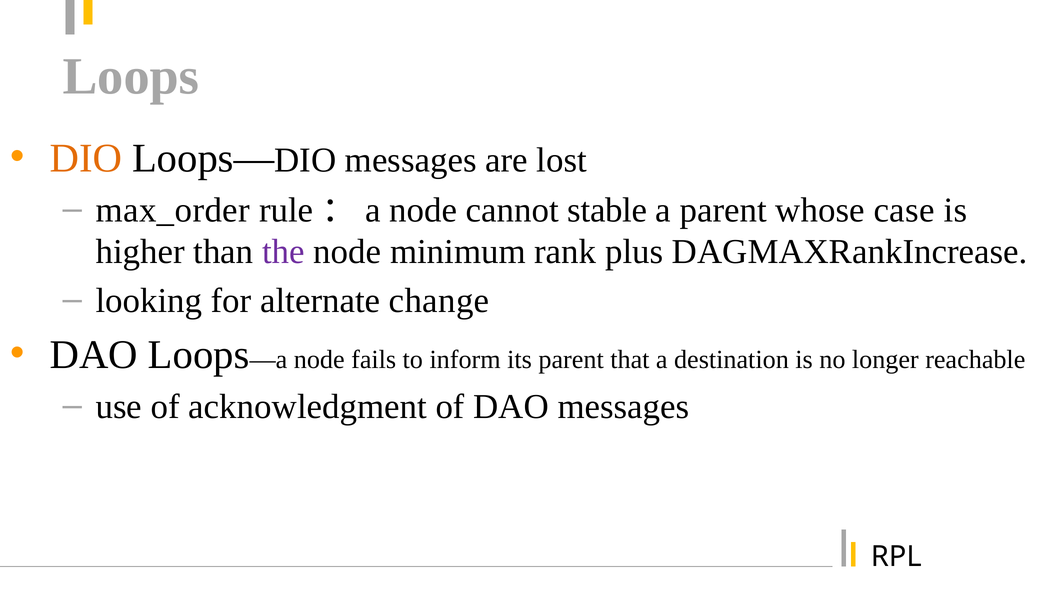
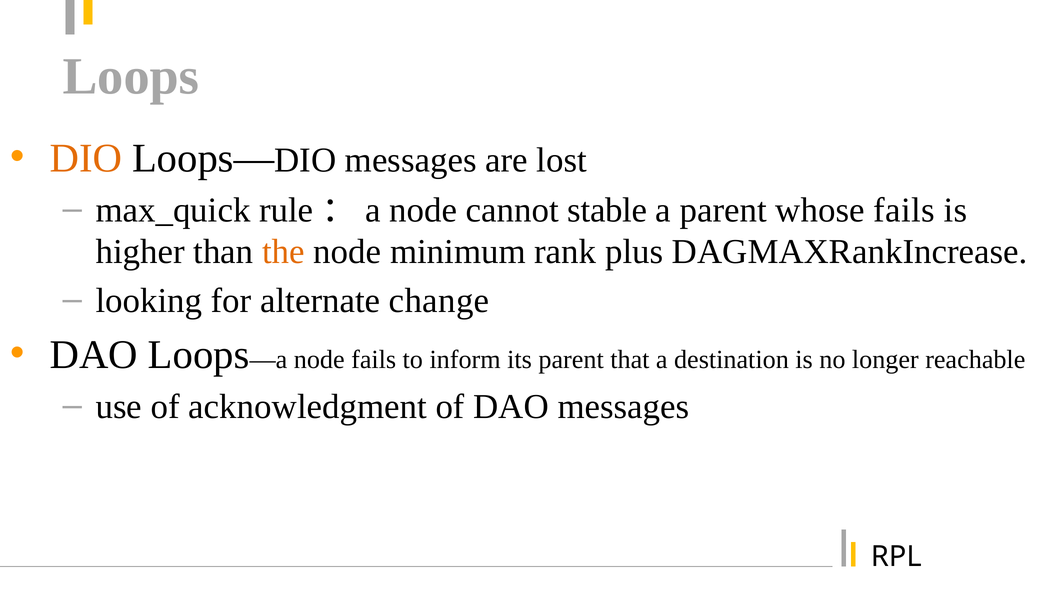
max_order: max_order -> max_quick (173, 210)
whose case: case -> fails (904, 210)
the colour: purple -> orange (283, 252)
